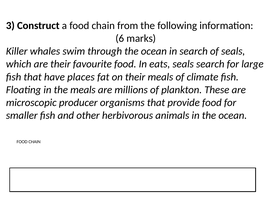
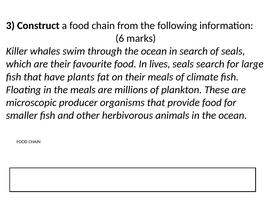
eats: eats -> lives (160, 64)
places: places -> plants (81, 77)
